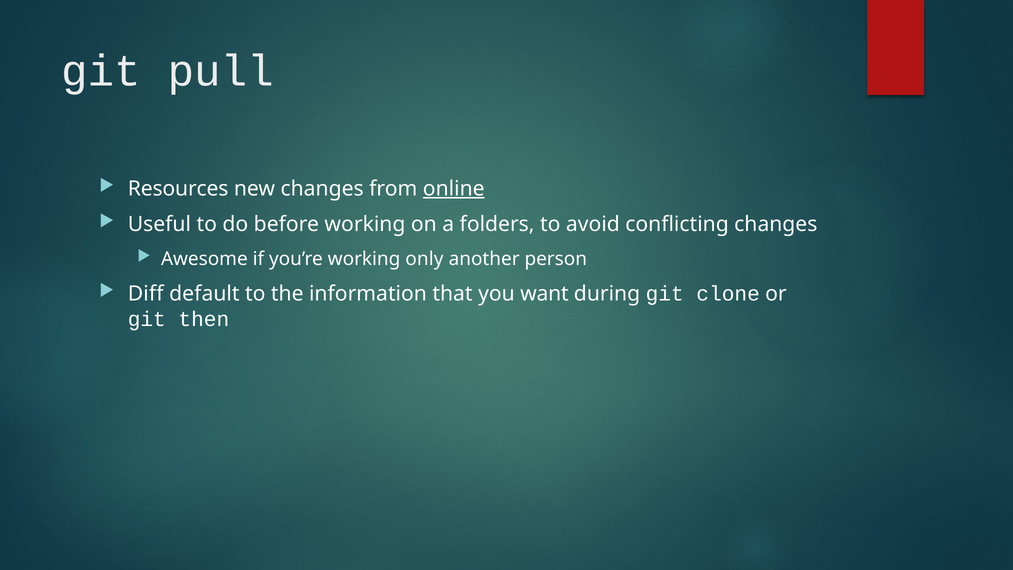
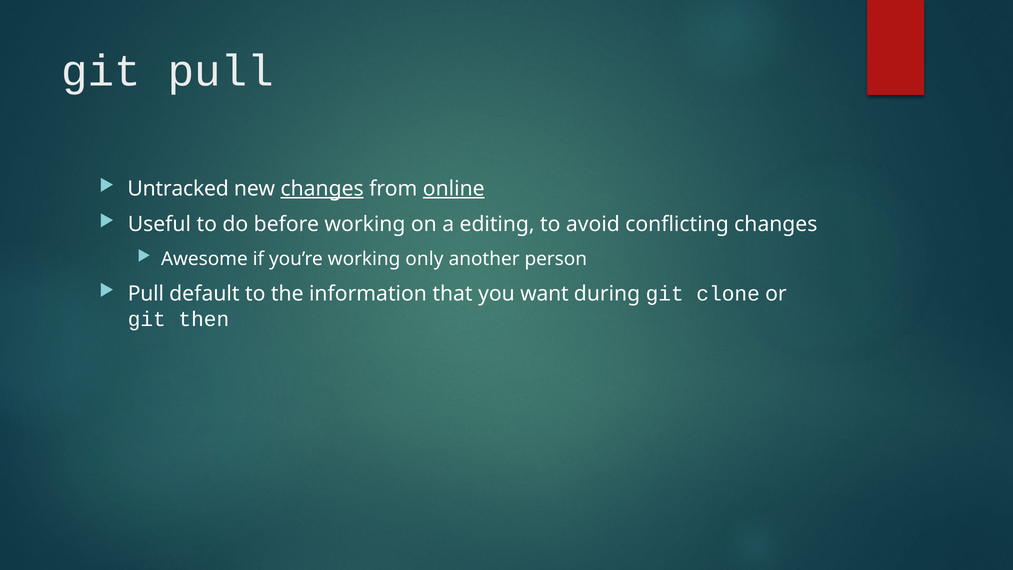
Resources: Resources -> Untracked (178, 189)
changes underline: none -> present (322, 189)
folders: folders -> editing (497, 224)
Diff: Diff -> Pull (146, 294)
